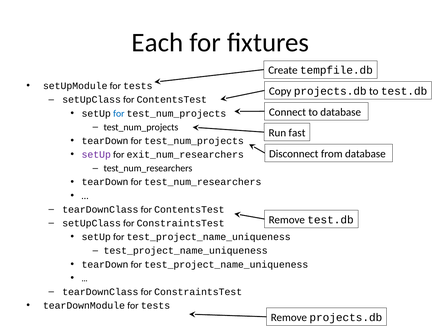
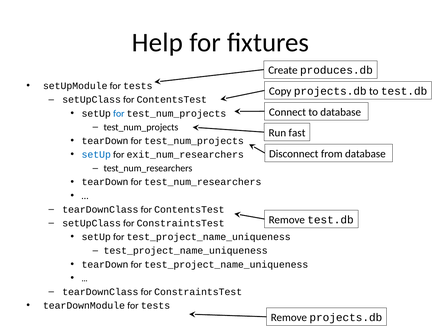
Each: Each -> Help (157, 43)
tempfile.db: tempfile.db -> produces.db (336, 70)
setUp colour: purple -> blue (96, 155)
